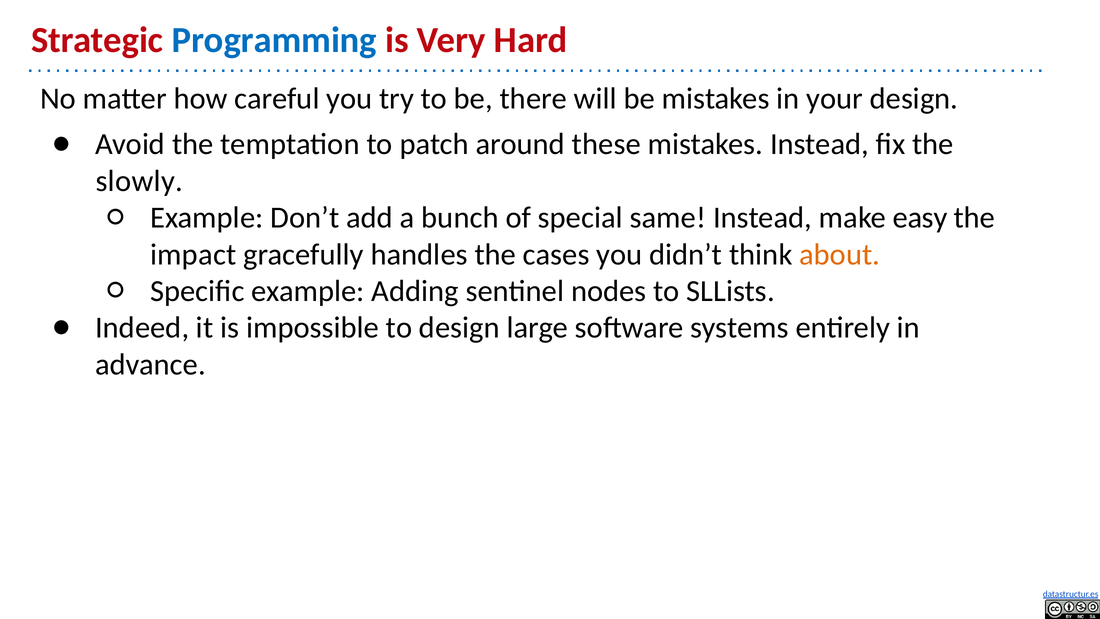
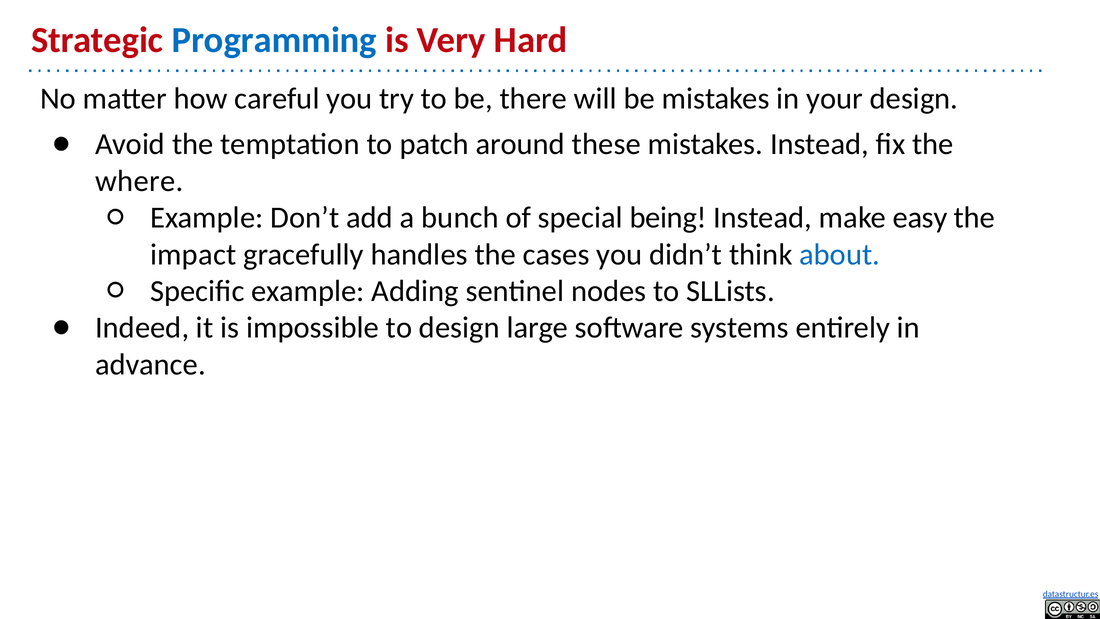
slowly: slowly -> where (139, 181)
same: same -> being (668, 218)
about colour: orange -> blue (840, 254)
